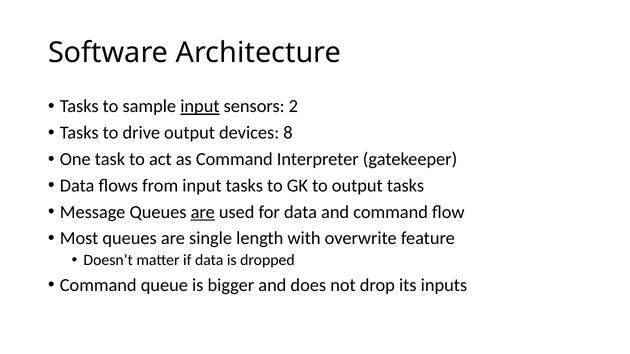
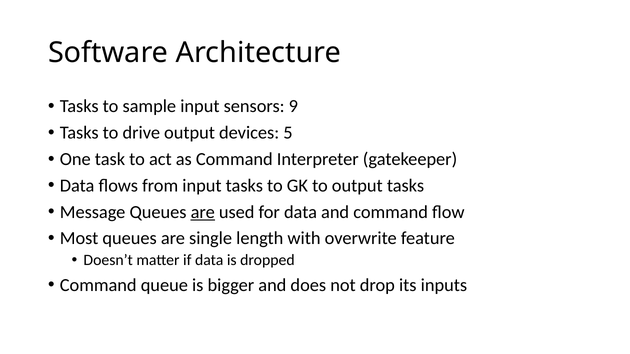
input underline: present -> none (200, 107)
2: 2 -> 9 (293, 107)
8: 8 -> 5 (288, 133)
